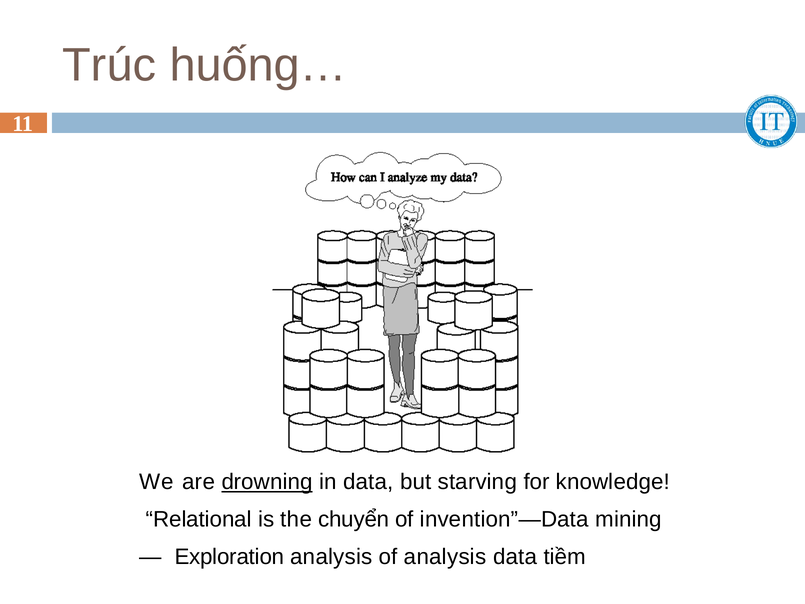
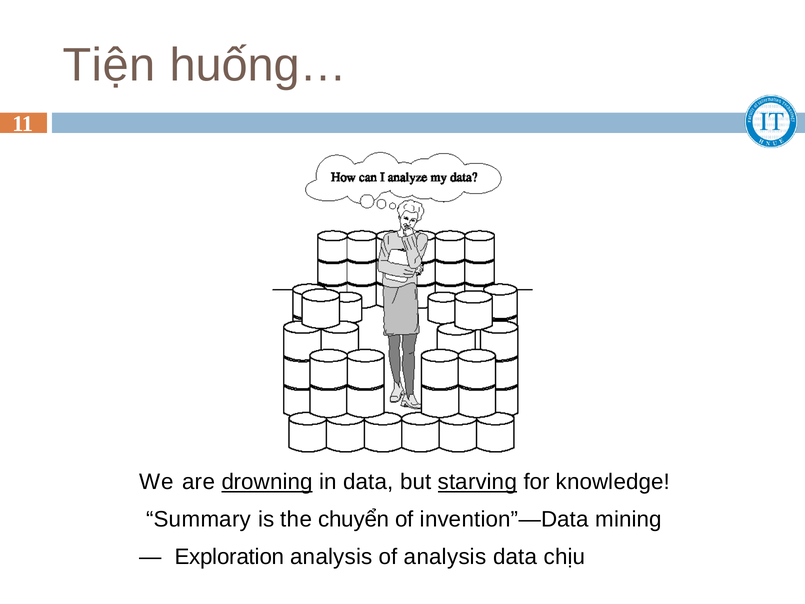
Trúc: Trúc -> Tiện (109, 65)
starving underline: none -> present (477, 482)
Relational: Relational -> Summary (199, 519)
tiềm: tiềm -> chịu (565, 557)
